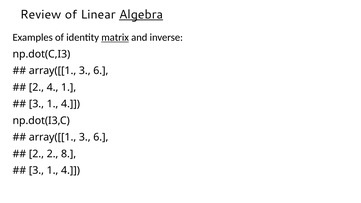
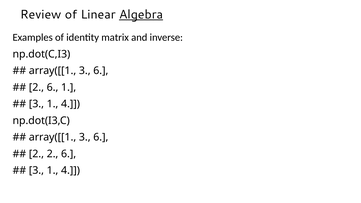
matrix underline: present -> none (115, 37)
4: 4 -> 6 (53, 87)
2 2 8: 8 -> 6 (69, 154)
